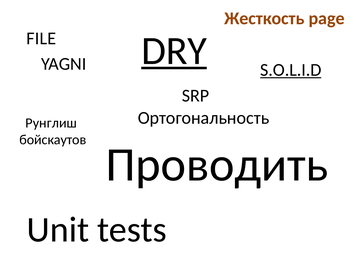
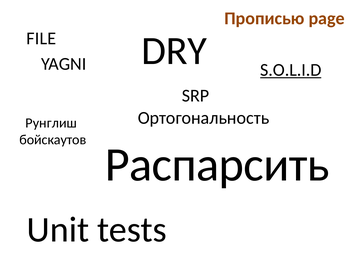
Жесткость: Жесткость -> Прописью (264, 18)
DRY underline: present -> none (174, 51)
Проводить: Проводить -> Распарсить (217, 165)
